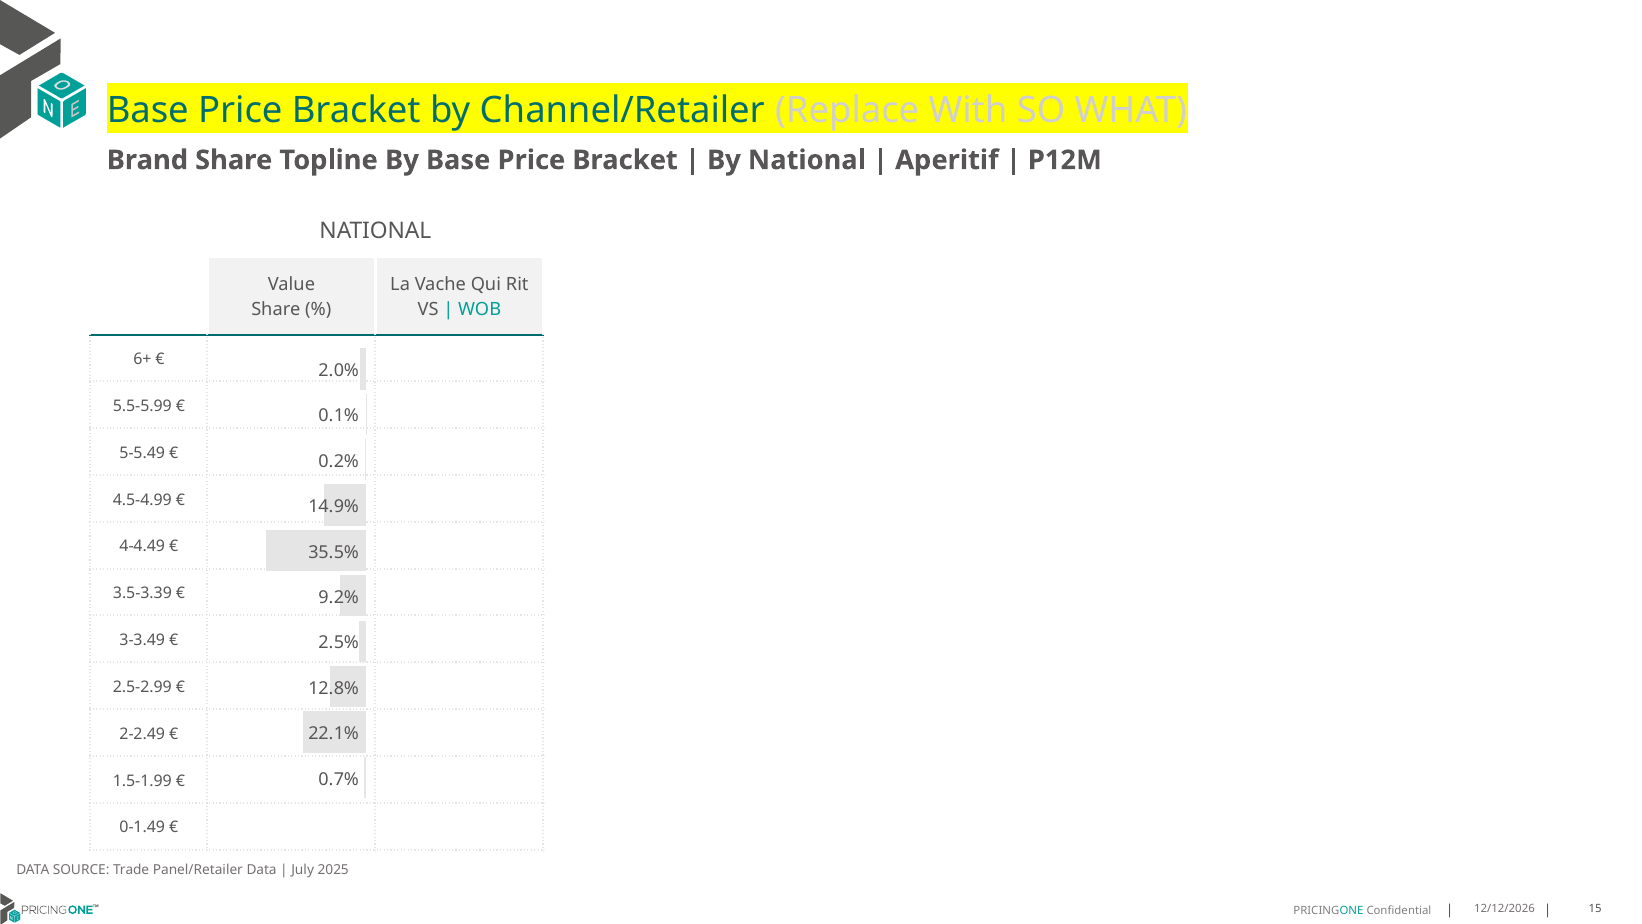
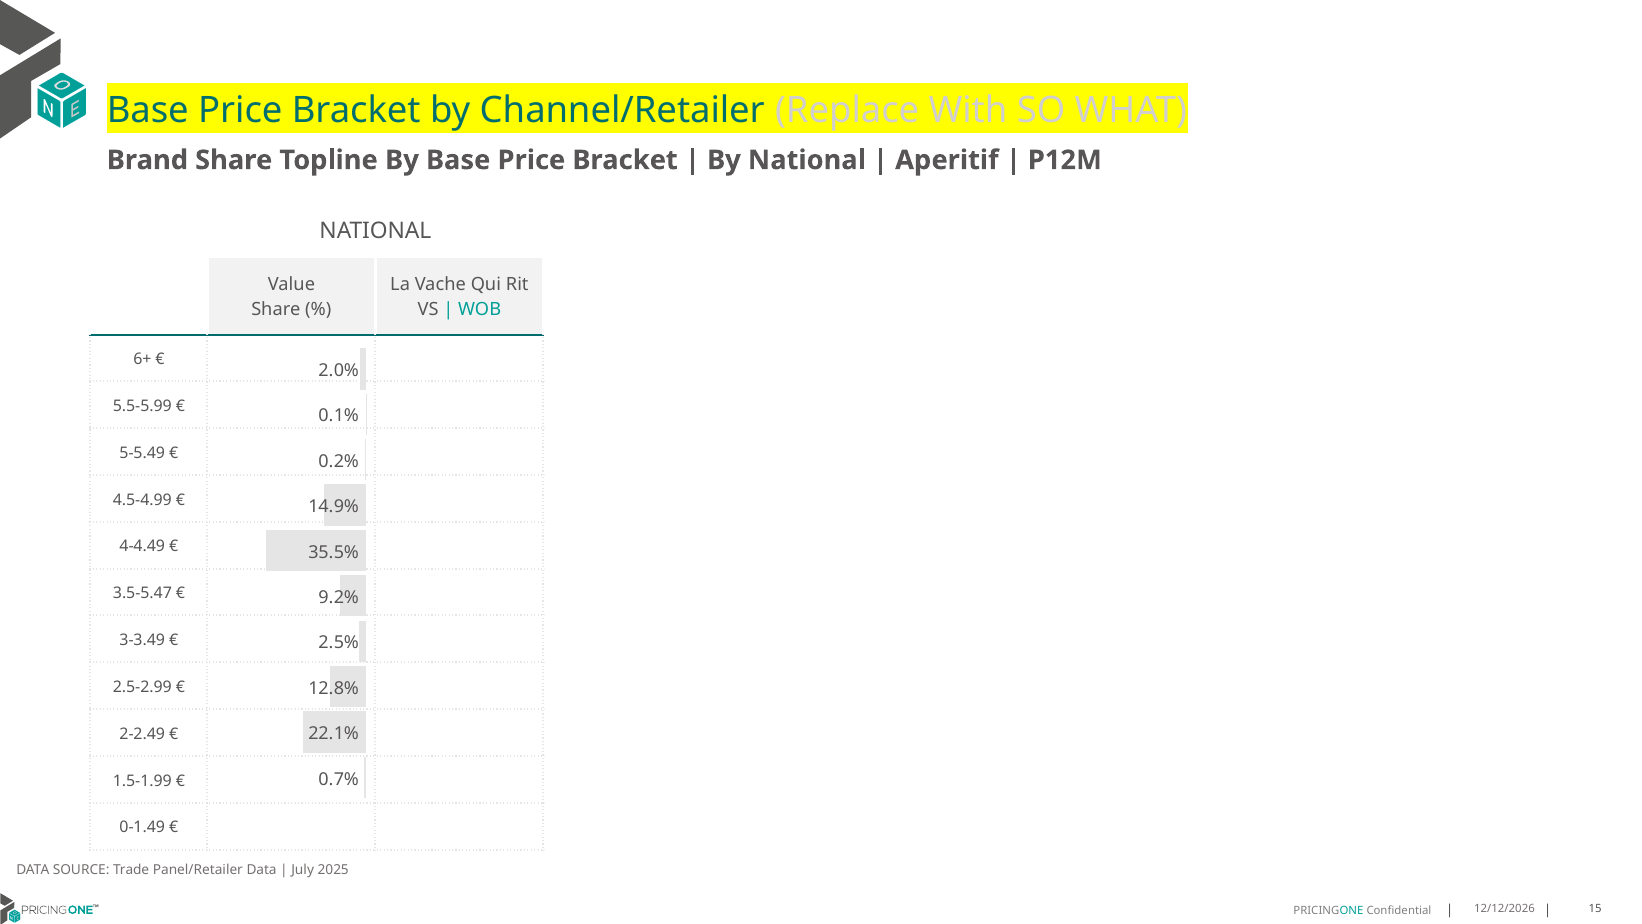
3.5-3.39: 3.5-3.39 -> 3.5-5.47 (142, 593)
